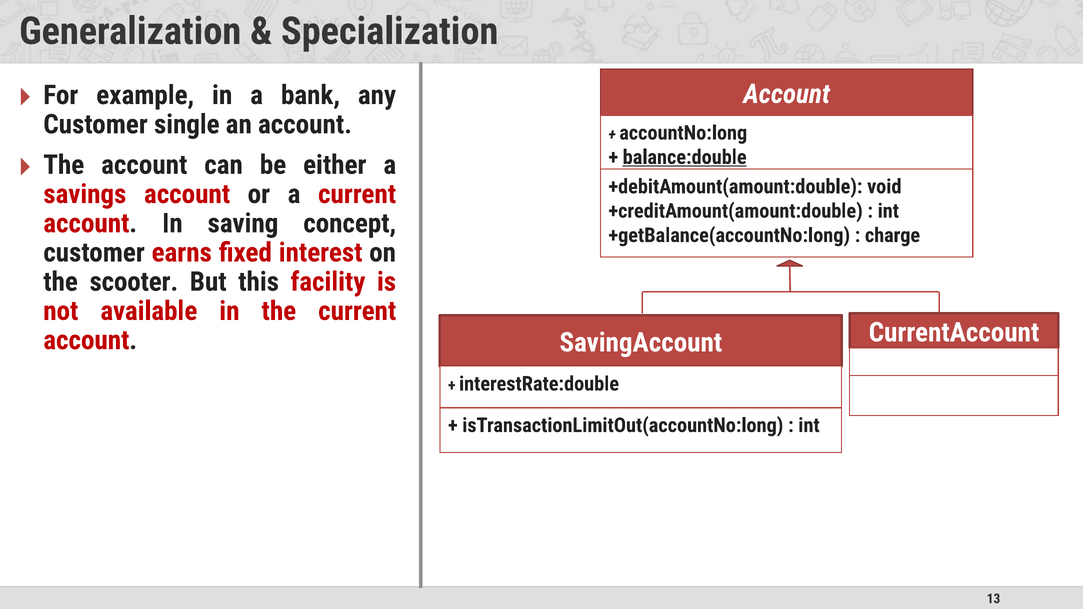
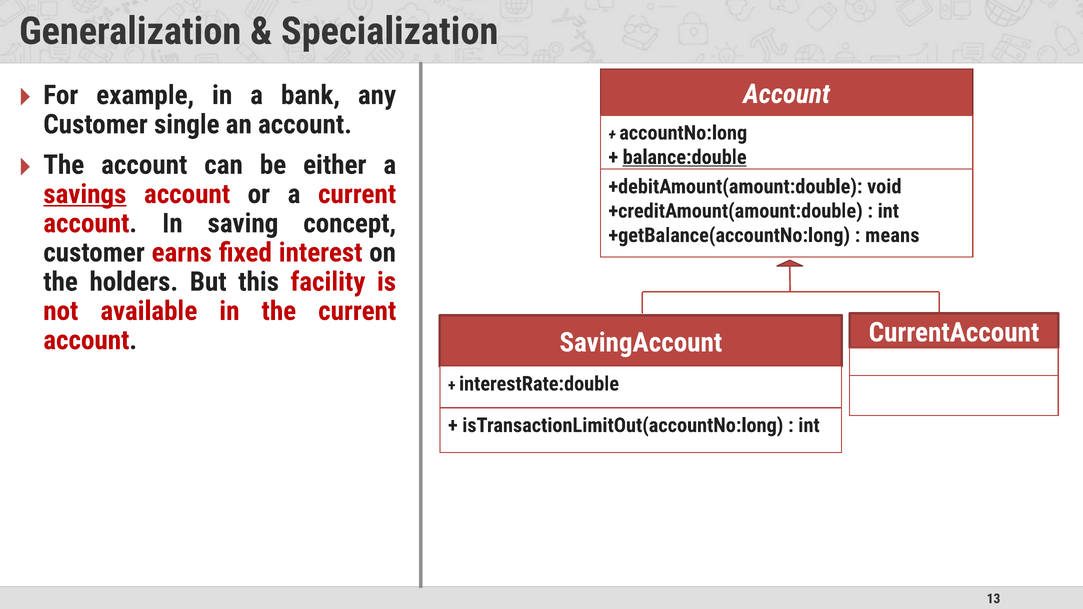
savings underline: none -> present (85, 194)
charge: charge -> means (892, 235)
scooter: scooter -> holders (134, 282)
